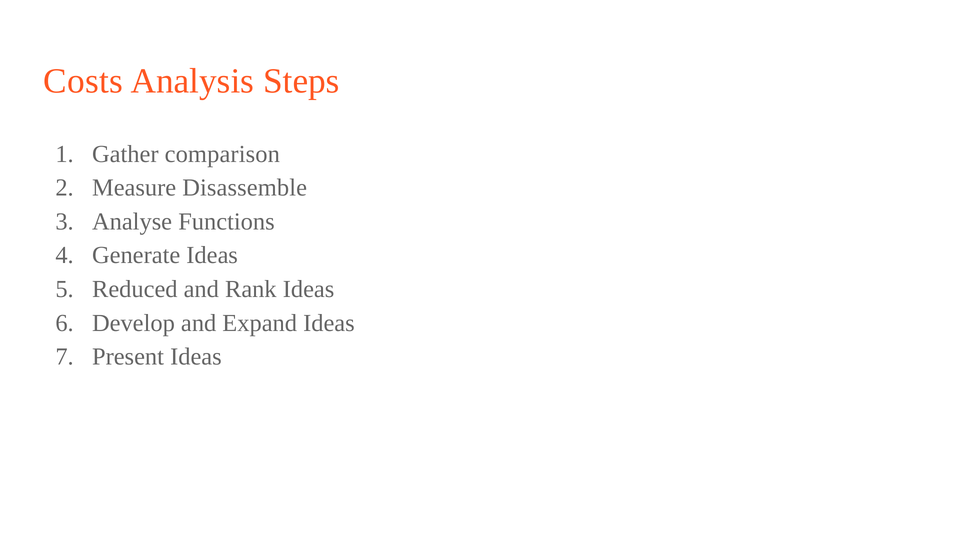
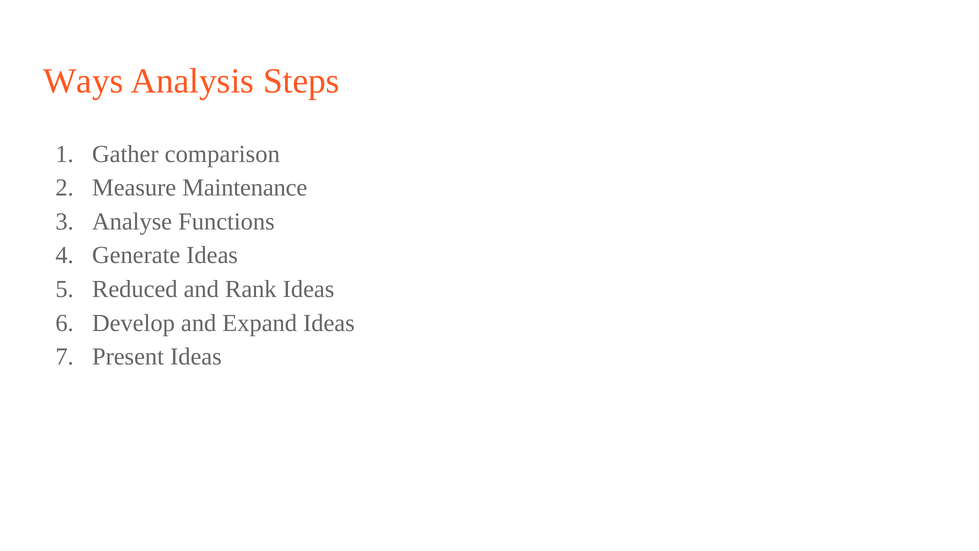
Costs: Costs -> Ways (83, 81)
Disassemble: Disassemble -> Maintenance (245, 188)
